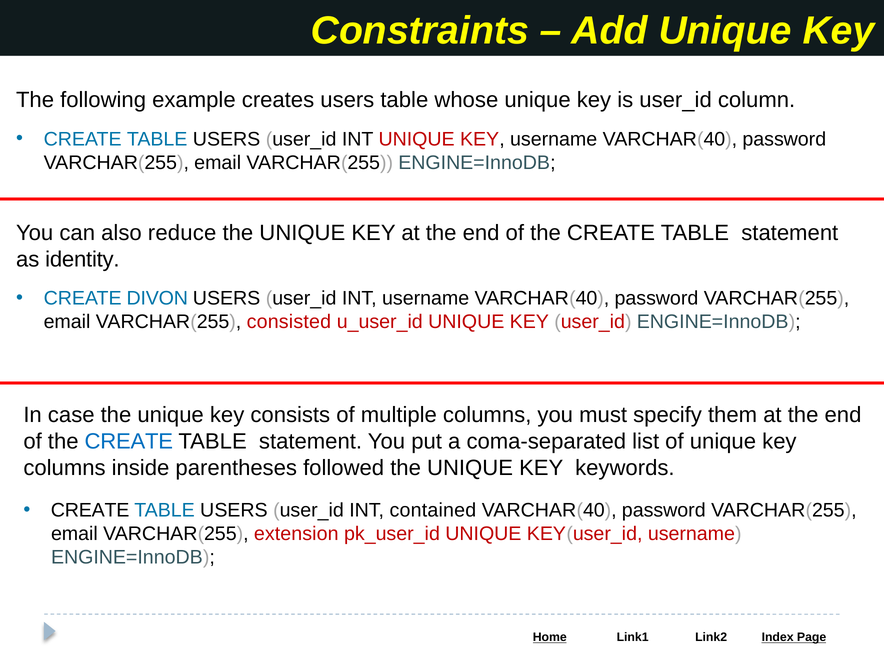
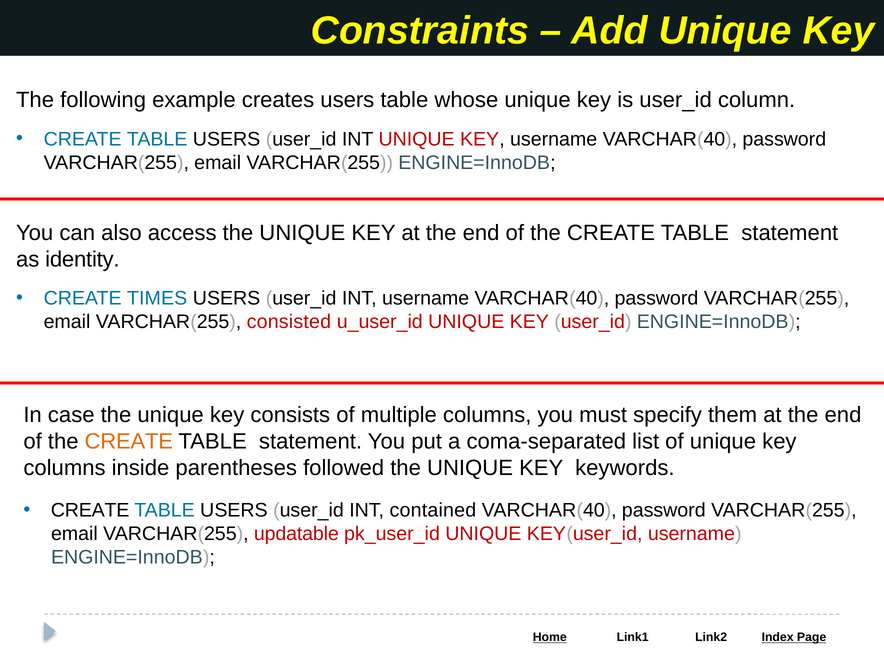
reduce: reduce -> access (182, 233)
DIVON: DIVON -> TIMES (157, 298)
CREATE colour: blue -> orange (129, 442)
extension: extension -> updatable (296, 534)
